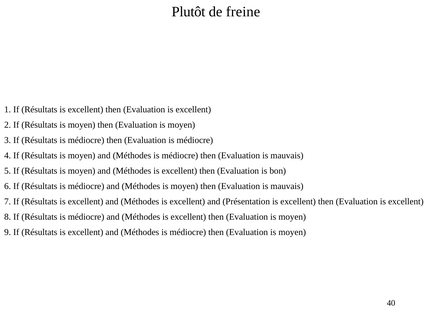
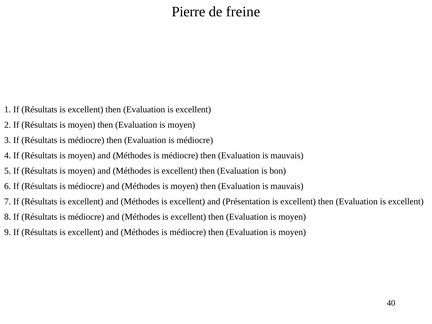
Plutôt: Plutôt -> Pierre (188, 12)
